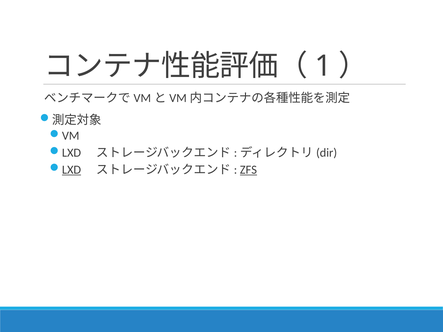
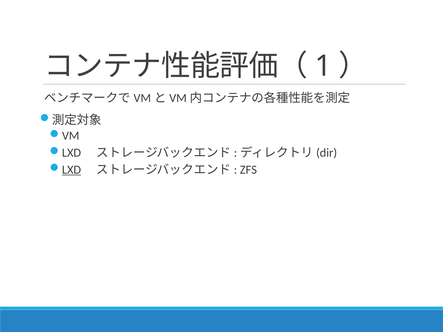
ZFS underline: present -> none (248, 170)
